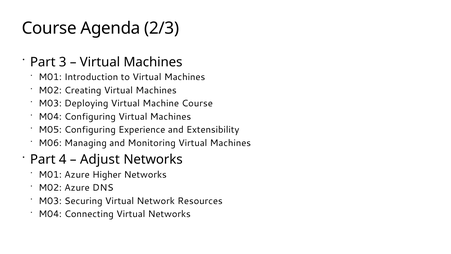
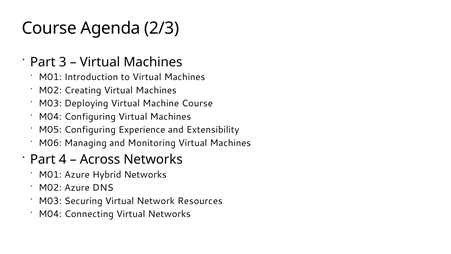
Adjust: Adjust -> Across (100, 159)
Higher: Higher -> Hybrid (107, 174)
